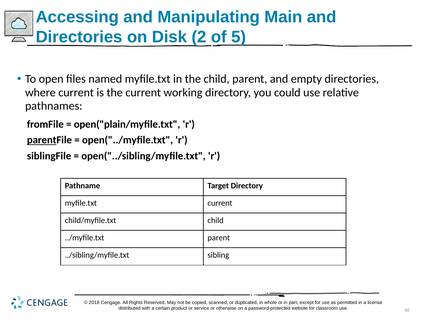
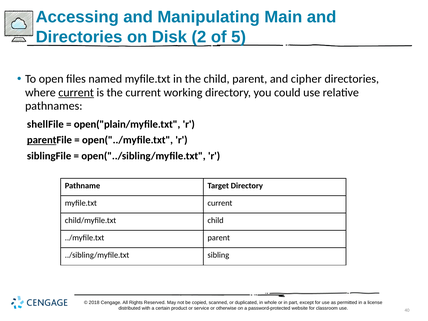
empty: empty -> cipher (306, 79)
current underline: none -> present (76, 93)
from: from -> shell (37, 124)
